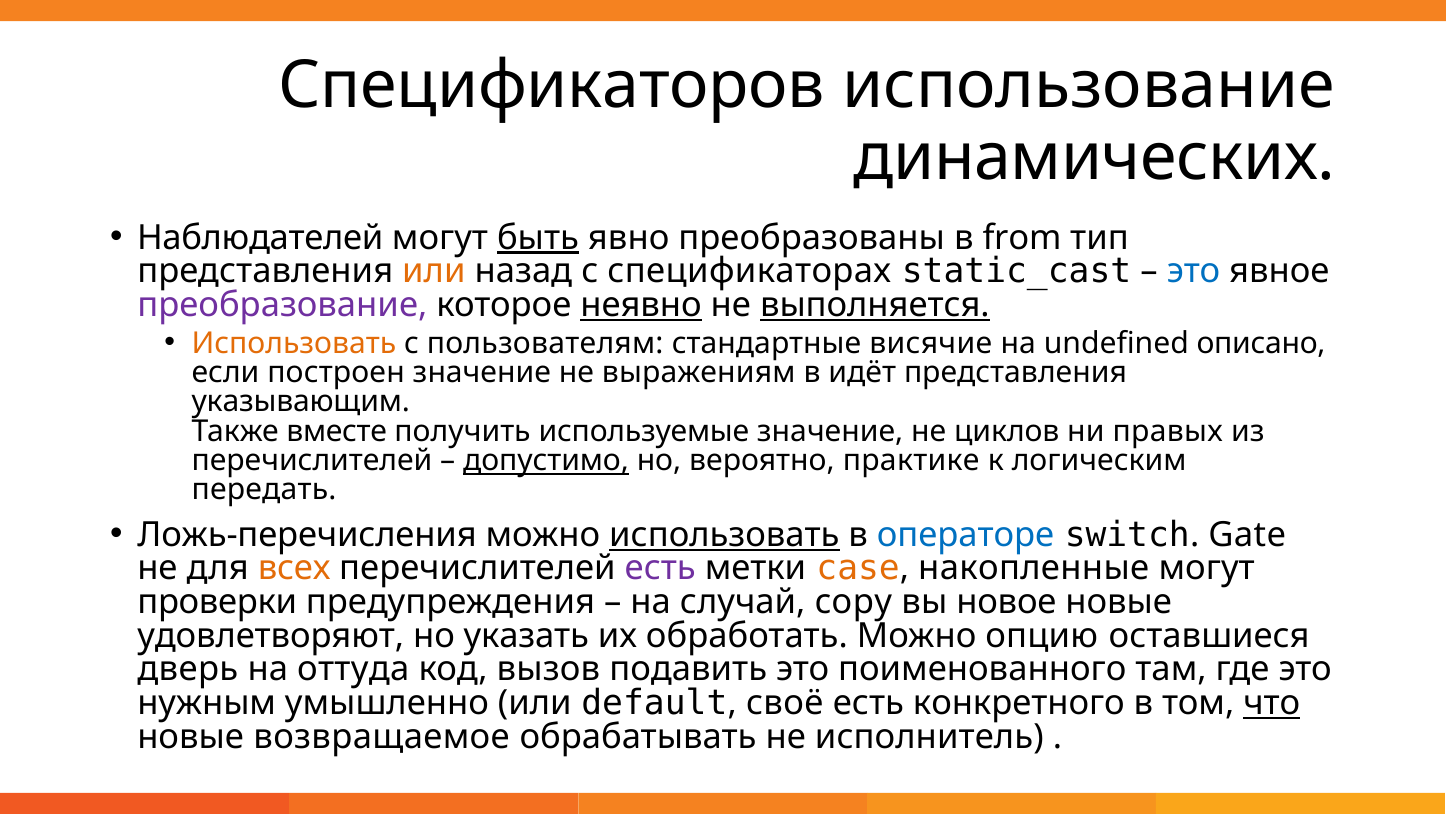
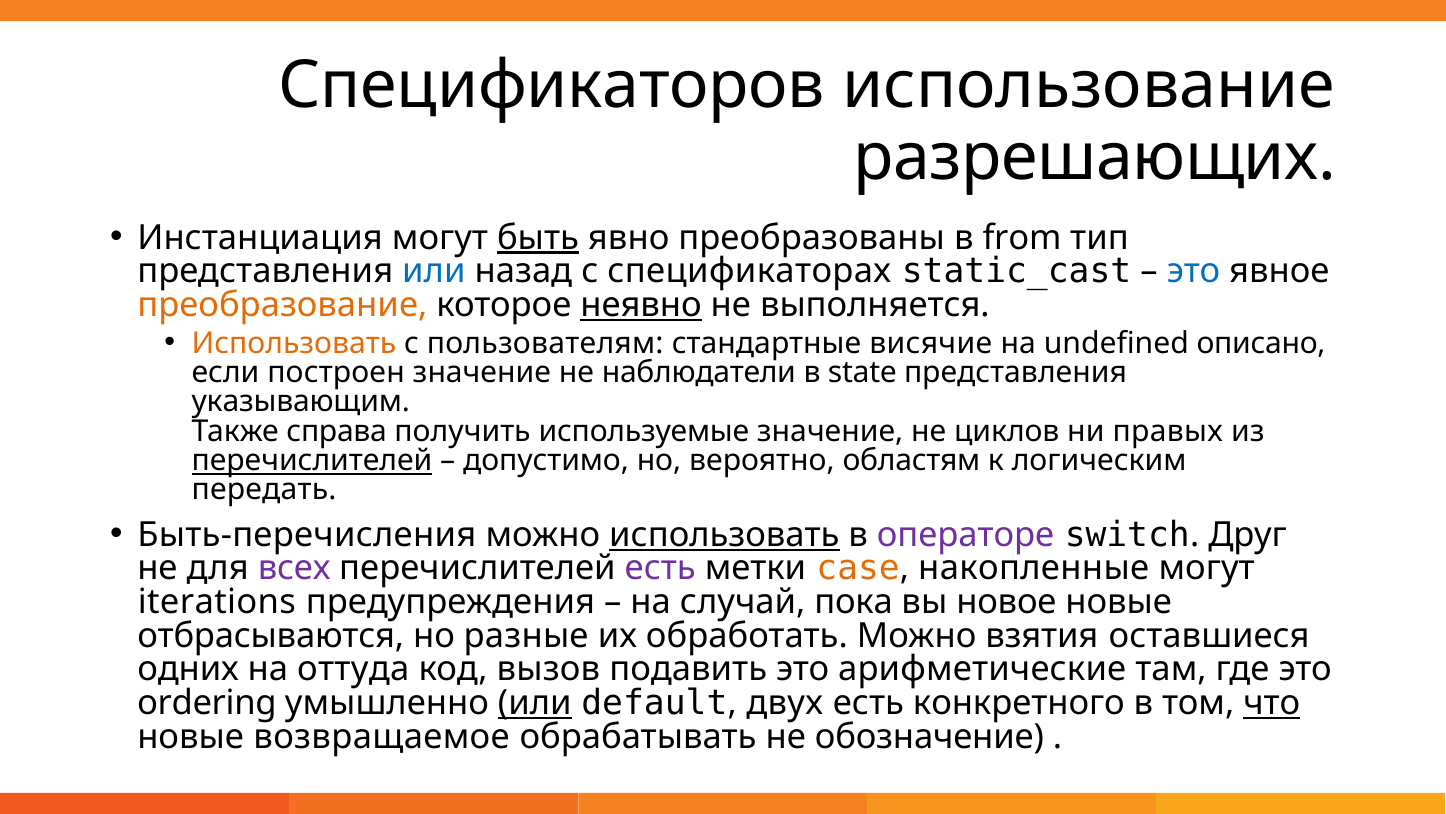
динамических: динамических -> разрешающих (1095, 157)
Наблюдателей: Наблюдателей -> Инстанциация (260, 237)
или colour: orange -> blue (434, 271)
преобразование colour: purple -> orange (282, 305)
выполняется underline: present -> none (875, 305)
выражениям: выражениям -> наблюдатели (699, 372)
идёт: идёт -> state (862, 372)
вместе: вместе -> справа (337, 431)
перечислителей underline: none -> present (312, 460)
допустимо underline: present -> none (546, 460)
практике: практике -> областям (911, 460)
Ложь-перечисления: Ложь-перечисления -> Быть-перечисления (307, 534)
операторе colour: blue -> purple (966, 534)
Gate: Gate -> Друг (1247, 534)
всех colour: orange -> purple (294, 568)
проверки: проверки -> iterations (217, 602)
copy: copy -> пока (854, 602)
удовлетворяют: удовлетворяют -> отбрасываются (271, 635)
указать: указать -> разные (526, 635)
опцию: опцию -> взятия (1042, 635)
дверь: дверь -> одних (188, 669)
поименованного: поименованного -> арифметические (982, 669)
нужным: нужным -> ordering (207, 703)
или underline: none -> present (535, 703)
своё: своё -> двух (785, 703)
исполнитель: исполнитель -> обозначение (929, 736)
